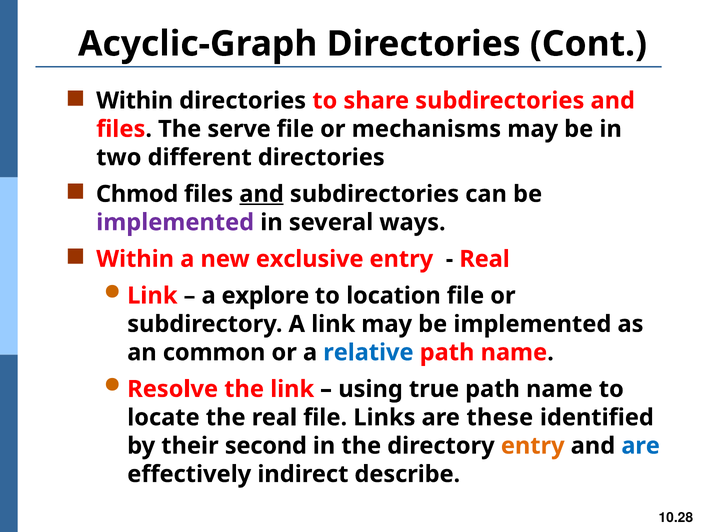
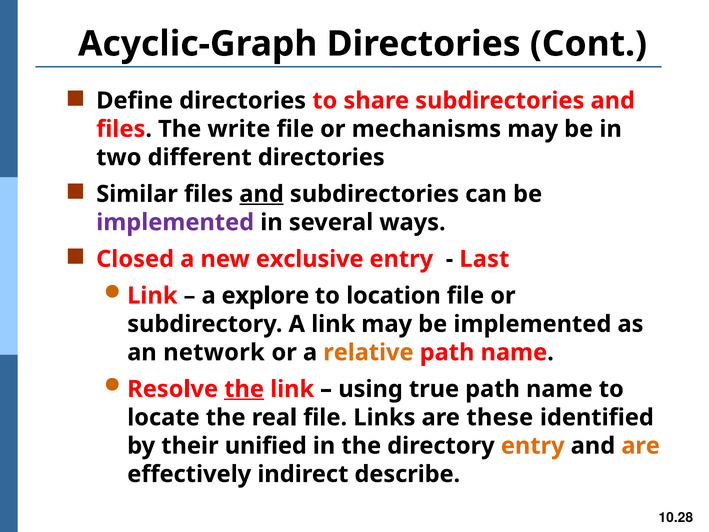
Within: Within -> Define (135, 101)
serve: serve -> write (239, 129)
Chmod: Chmod -> Similar (137, 194)
Within: Within -> Closed (135, 259)
Real: Real -> Last (484, 259)
common: common -> network (214, 352)
relative colour: blue -> orange (368, 352)
the underline: none -> present (244, 389)
second: second -> unified (266, 446)
are colour: blue -> orange (641, 446)
